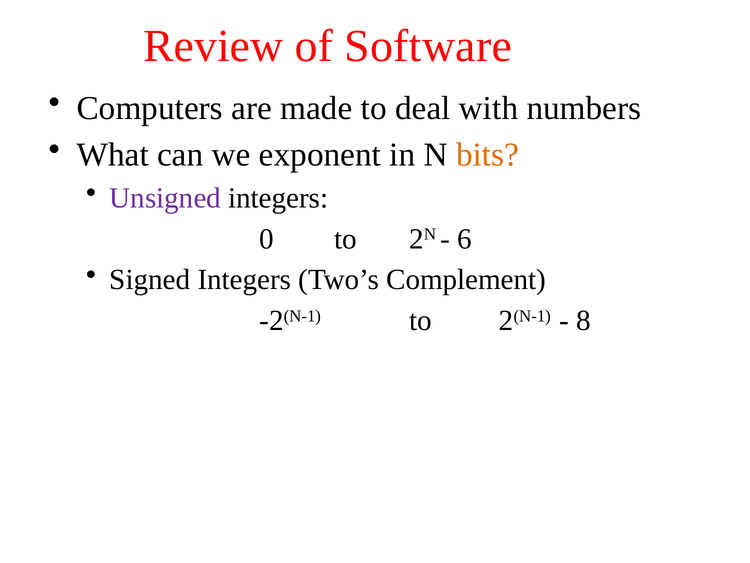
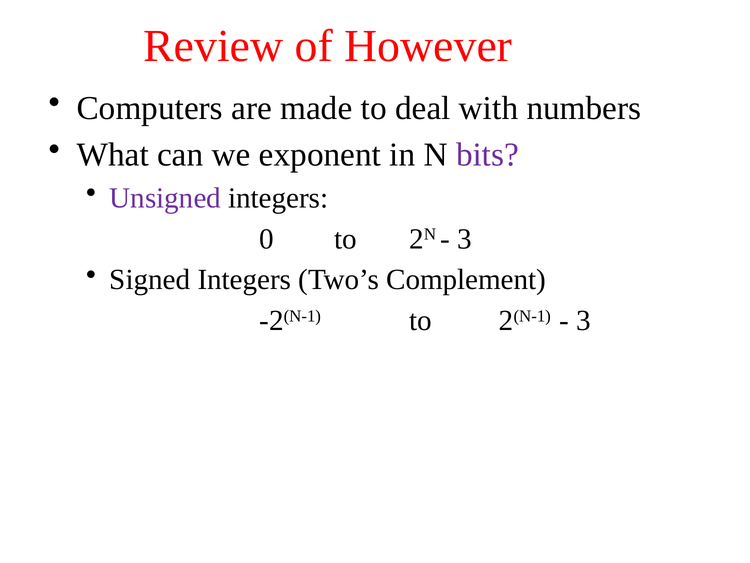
Software: Software -> However (428, 46)
bits colour: orange -> purple (488, 155)
6: 6 -> 3 (465, 239)
8: 8 -> 3 (584, 320)
